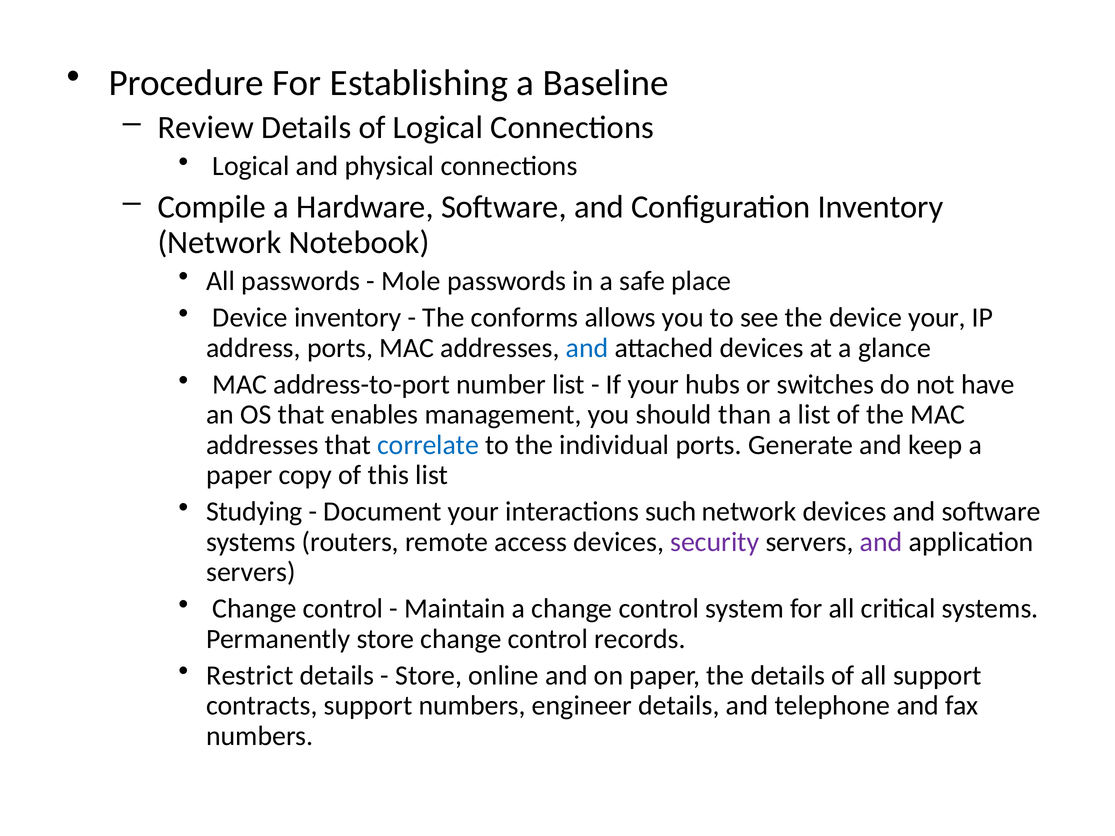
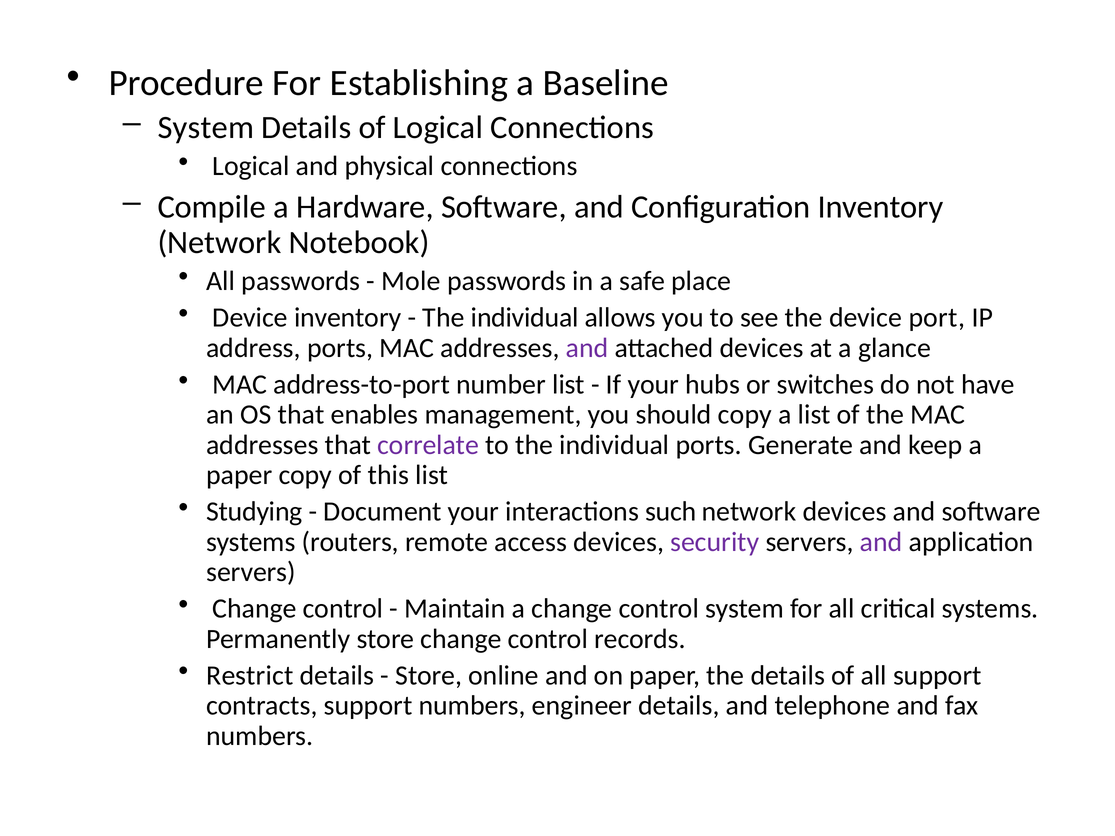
Review: Review -> System (206, 128)
conforms: conforms -> individual (525, 318)
device your: your -> port (937, 318)
and colour: blue -> purple (587, 348)
should than: than -> copy (745, 415)
correlate colour: blue -> purple (428, 445)
